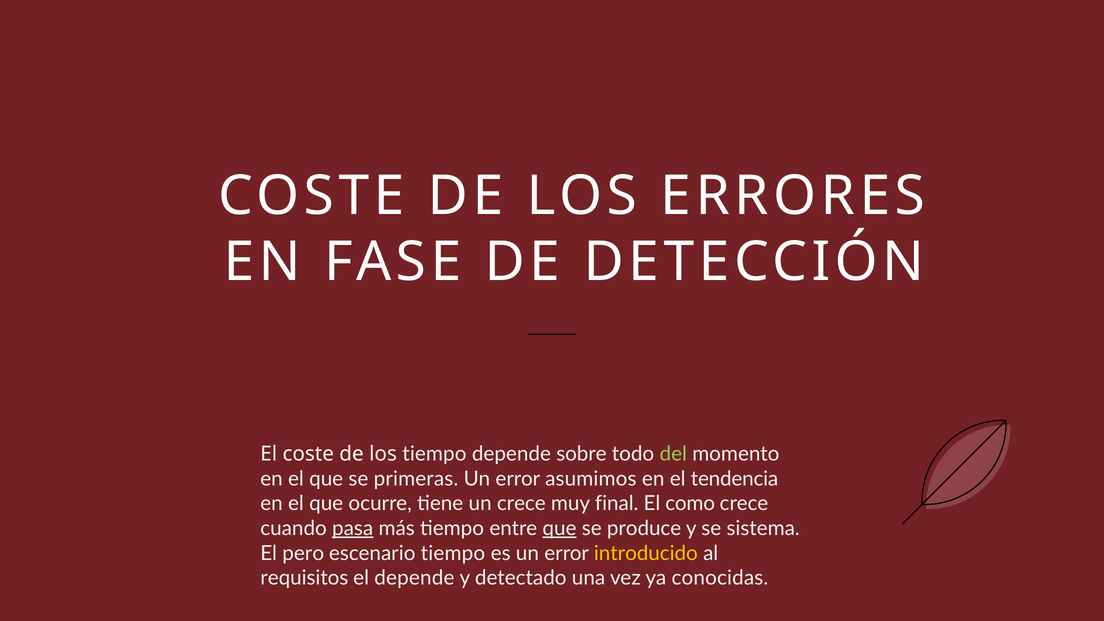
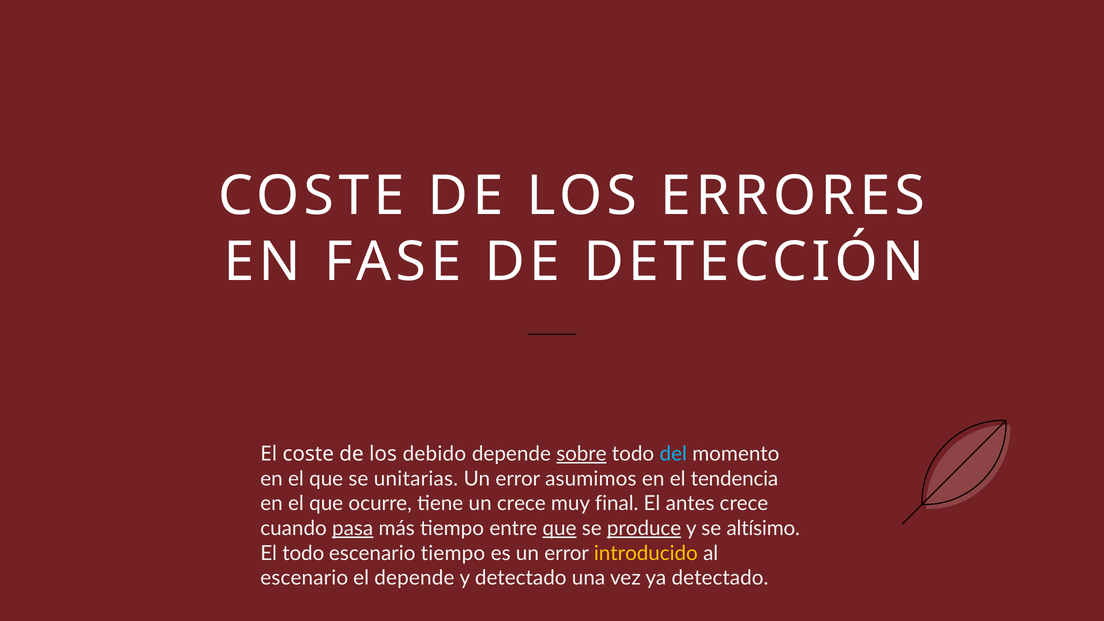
los tiempo: tiempo -> debido (434, 454)
sobre underline: none -> present (581, 454)
del colour: light green -> light blue (673, 454)
primeras: primeras -> unitarias (416, 479)
como: como -> antes (690, 504)
produce underline: none -> present (644, 528)
sistema: sistema -> altísimo (763, 528)
El pero: pero -> todo (303, 553)
requisitos: requisitos -> escenario (304, 578)
ya conocidas: conocidas -> detectado (720, 578)
